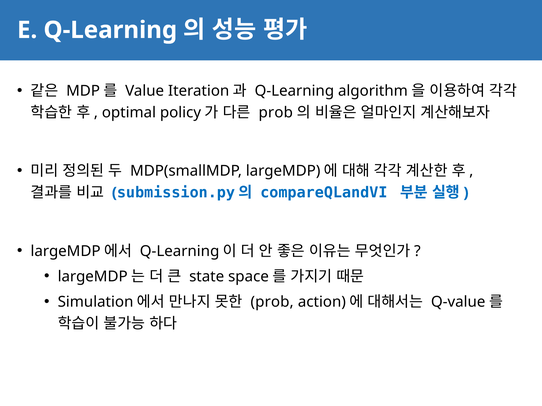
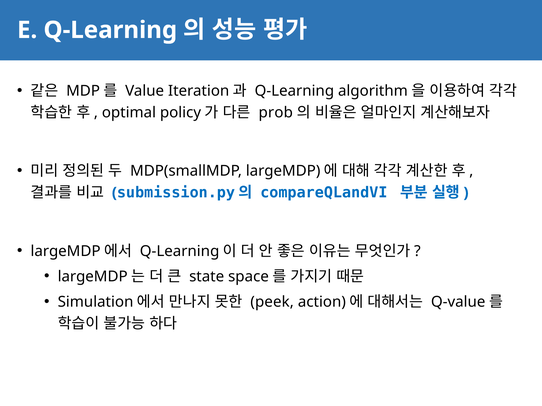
prob: prob -> peek (272, 302)
